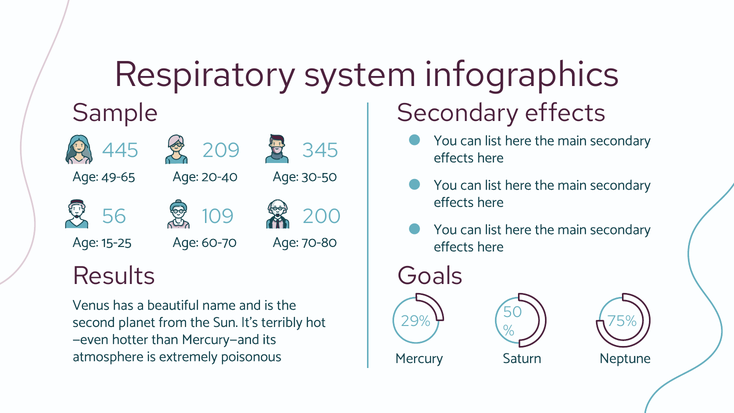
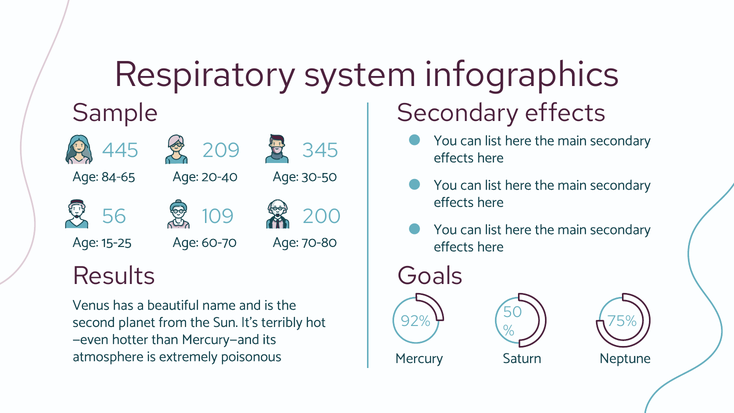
49-65: 49-65 -> 84-65 (118, 176)
29%: 29% -> 92% (415, 321)
